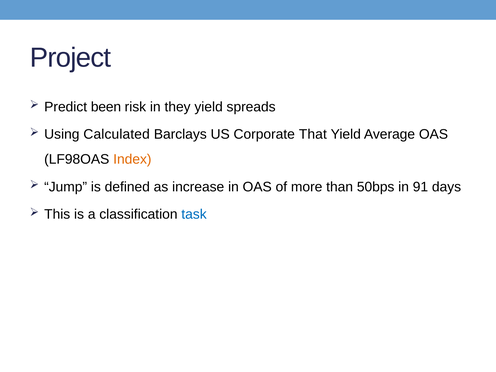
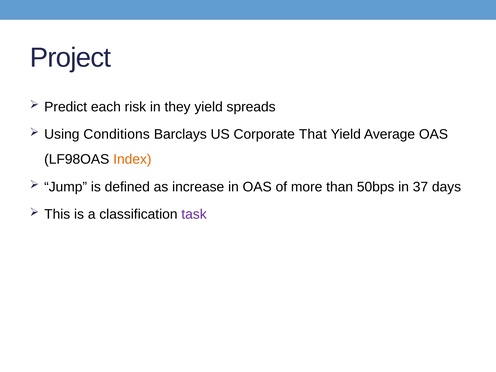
been: been -> each (106, 107)
Calculated: Calculated -> Conditions (117, 134)
91: 91 -> 37 (420, 187)
task colour: blue -> purple (194, 214)
